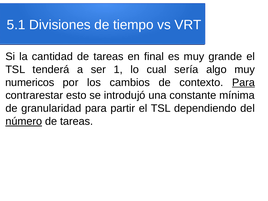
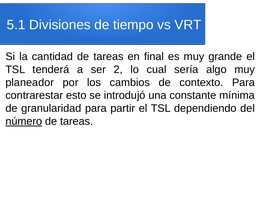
1: 1 -> 2 (118, 69)
numericos: numericos -> planeador (30, 82)
Para underline: present -> none (243, 82)
